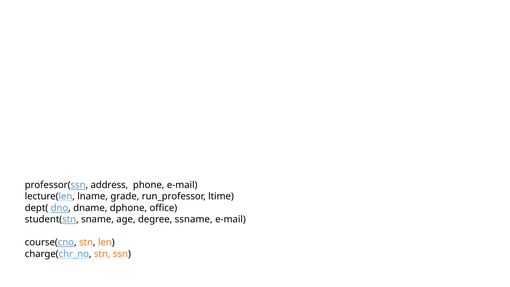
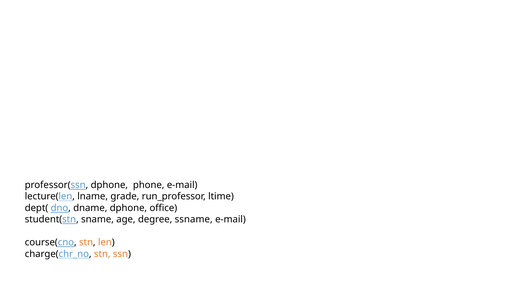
professor(ssn address: address -> dphone (109, 185)
